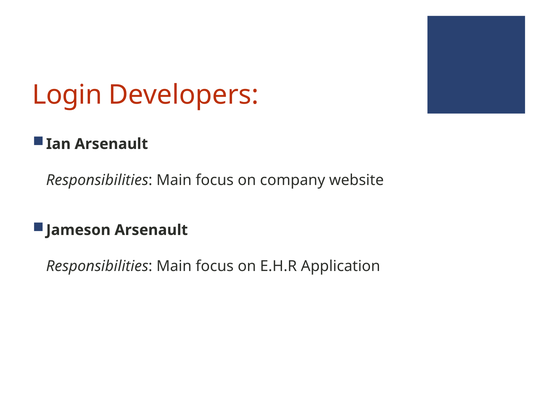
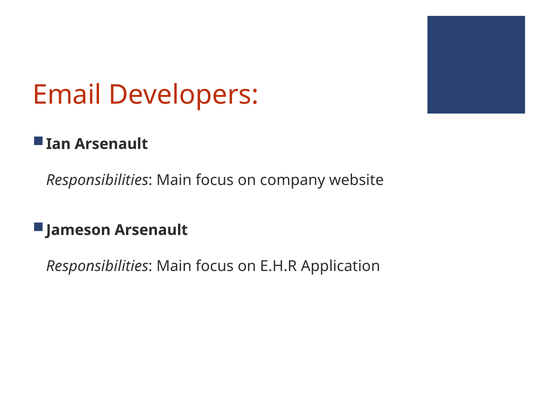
Login: Login -> Email (67, 95)
